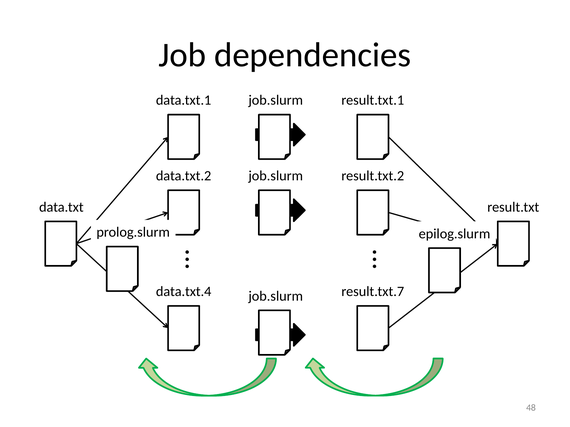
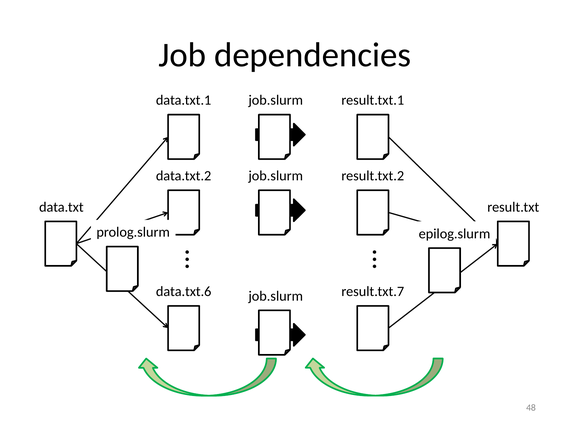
data.txt.4: data.txt.4 -> data.txt.6 (184, 292)
